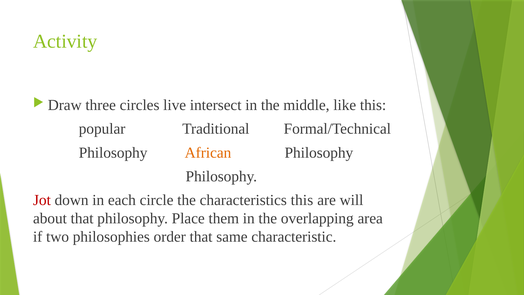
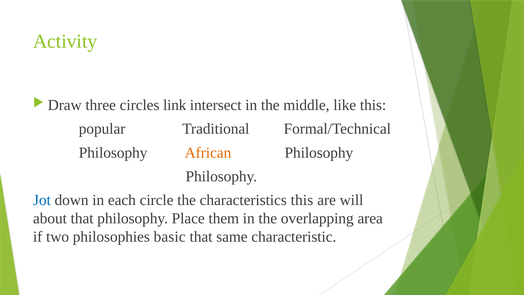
live: live -> link (175, 105)
Jot colour: red -> blue (42, 200)
order: order -> basic (170, 237)
